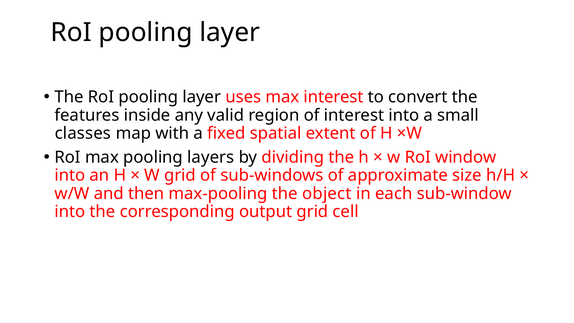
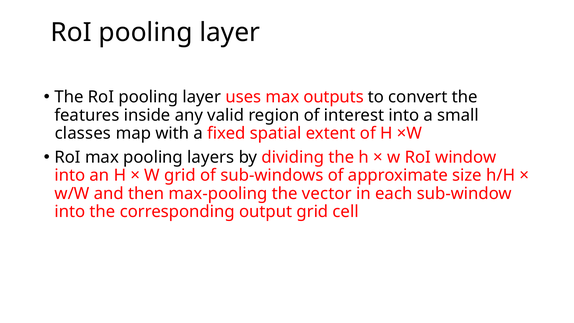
max interest: interest -> outputs (334, 97)
object: object -> vector (327, 193)
